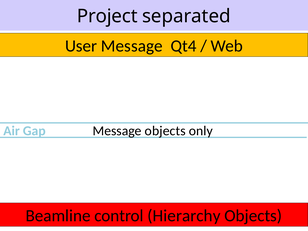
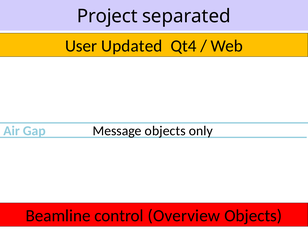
User Message: Message -> Updated (132, 46)
Hierarchy: Hierarchy -> Overview (184, 216)
